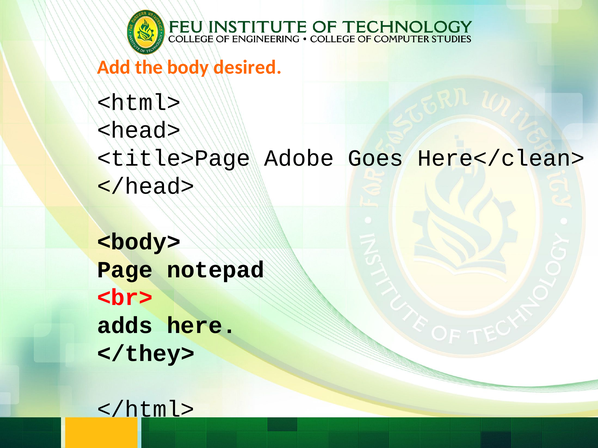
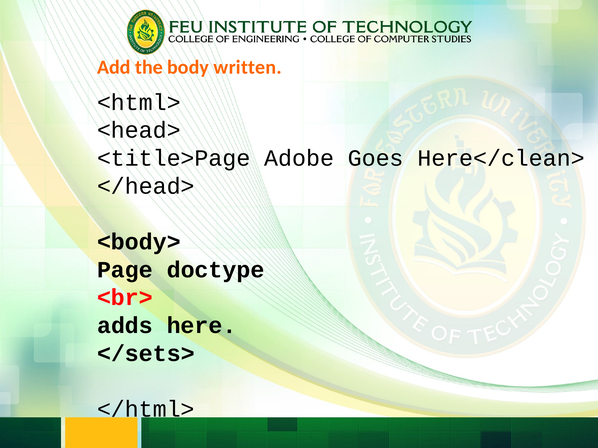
desired: desired -> written (248, 67)
notepad: notepad -> doctype (216, 270)
</they>: </they> -> </sets> (146, 354)
